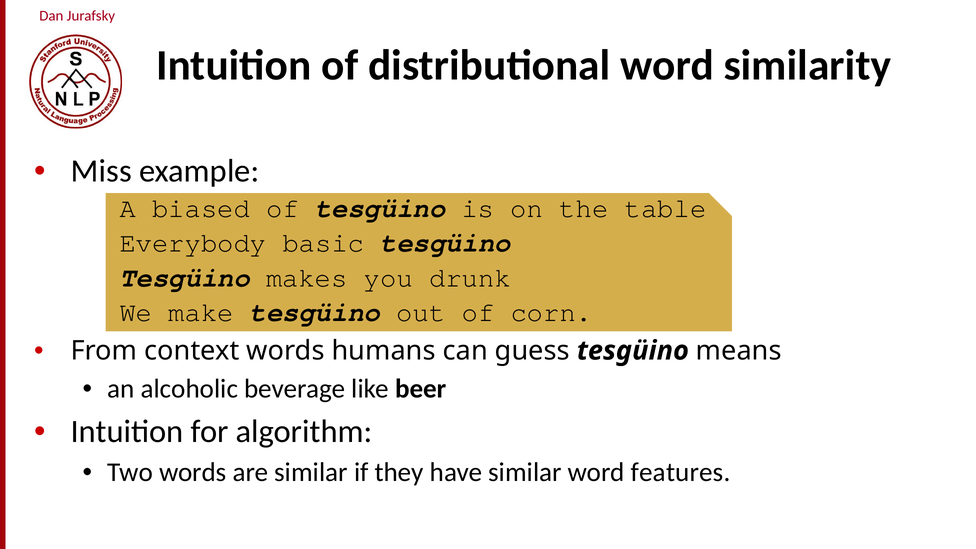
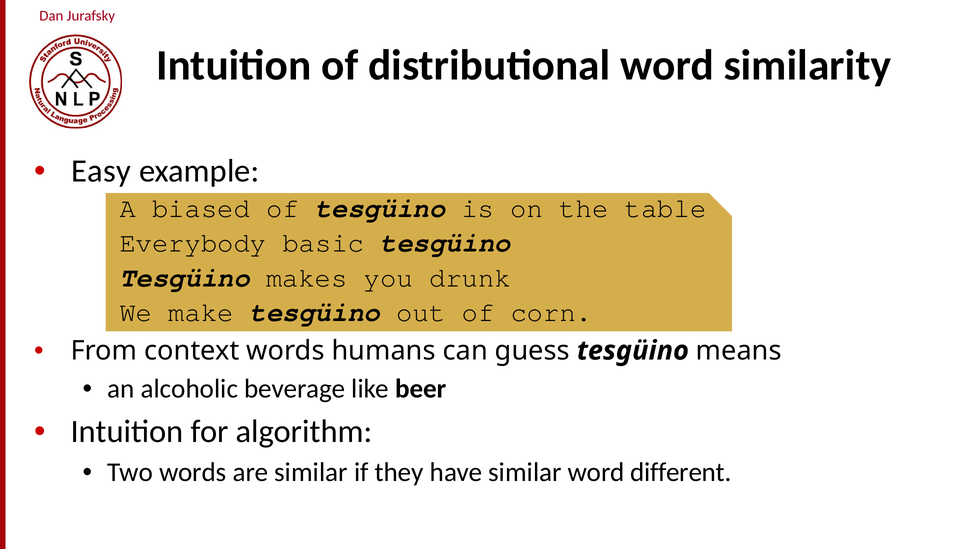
Miss: Miss -> Easy (101, 171)
features: features -> different (681, 472)
